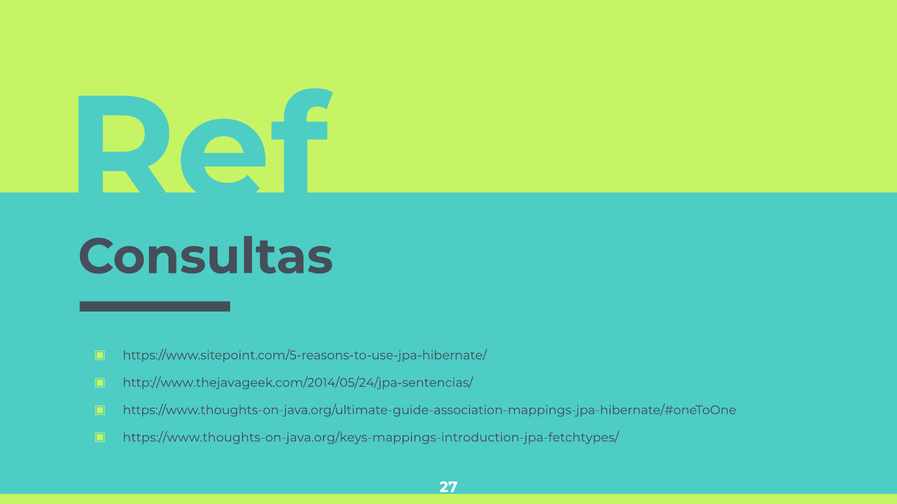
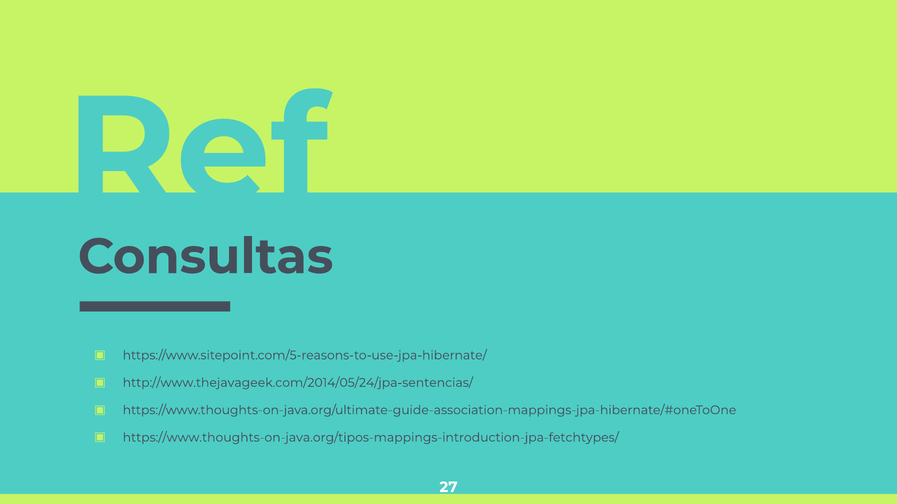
https://www.thoughts-on-java.org/keys-mappings-introduction-jpa-fetchtypes/: https://www.thoughts-on-java.org/keys-mappings-introduction-jpa-fetchtypes/ -> https://www.thoughts-on-java.org/tipos-mappings-introduction-jpa-fetchtypes/ (371, 438)
